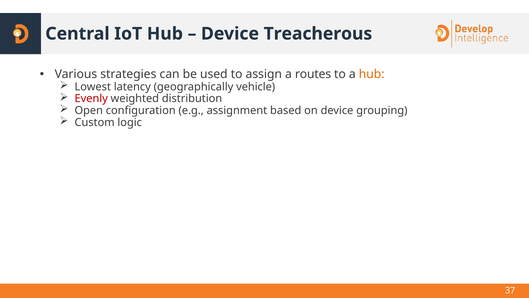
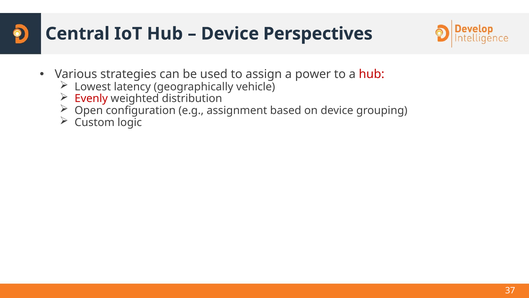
Treacherous: Treacherous -> Perspectives (318, 34)
routes: routes -> power (313, 74)
hub colour: orange -> red (372, 74)
